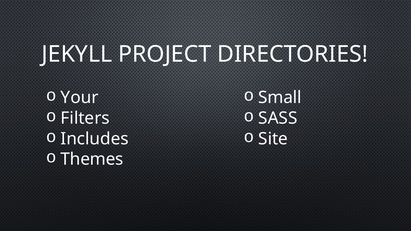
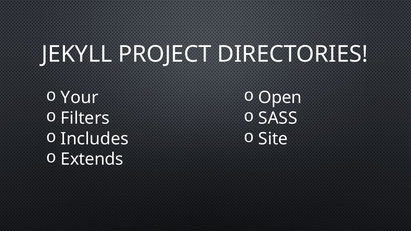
Small: Small -> Open (280, 98)
Themes: Themes -> Extends (92, 159)
